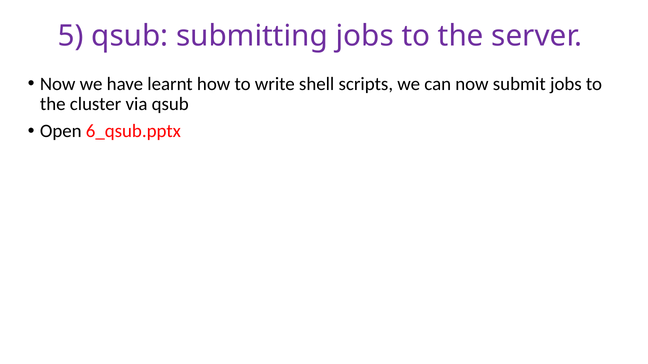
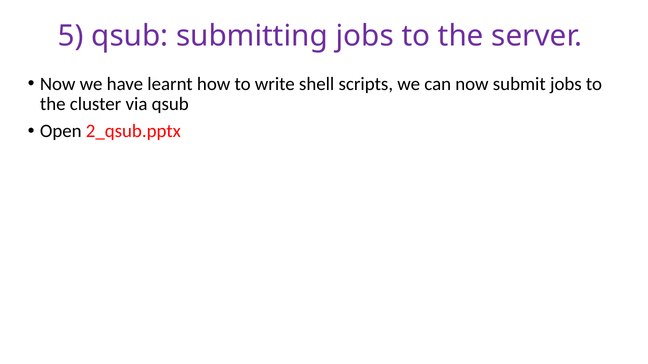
6_qsub.pptx: 6_qsub.pptx -> 2_qsub.pptx (133, 131)
